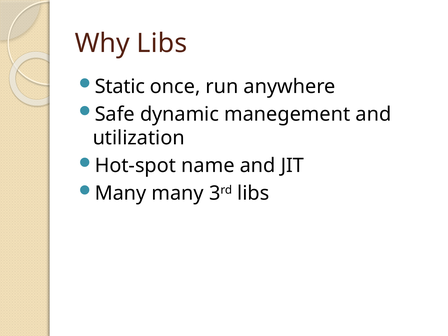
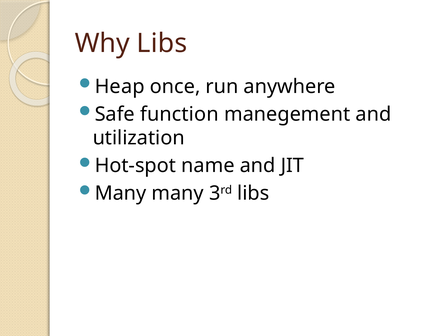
Static: Static -> Heap (120, 86)
dynamic: dynamic -> function (179, 114)
